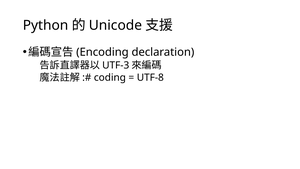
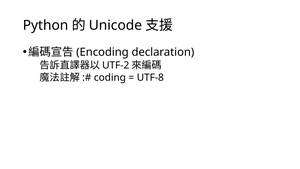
UTF-3: UTF-3 -> UTF-2 (116, 65)
